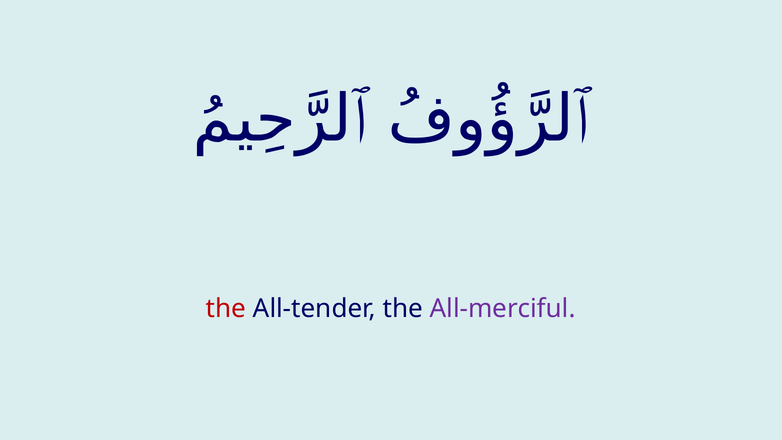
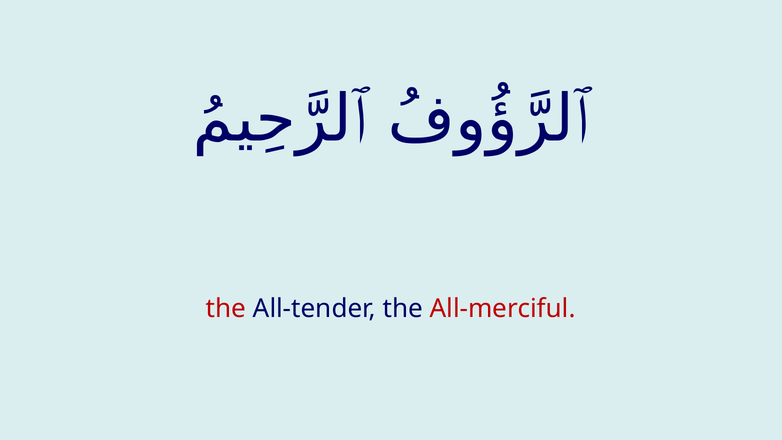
All-merciful colour: purple -> red (503, 309)
